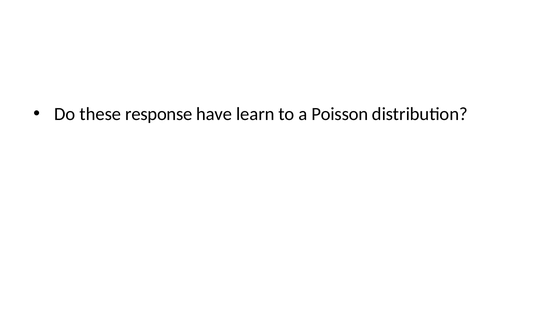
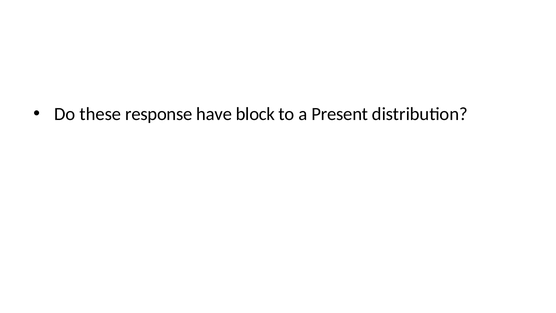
learn: learn -> block (255, 114)
Poisson: Poisson -> Present (340, 114)
